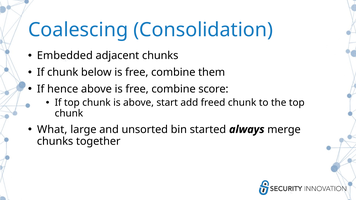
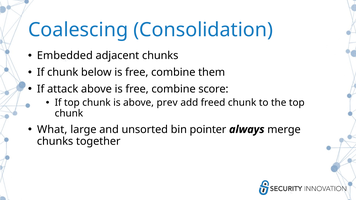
hence: hence -> attack (63, 89)
start: start -> prev (167, 103)
started: started -> pointer (208, 130)
